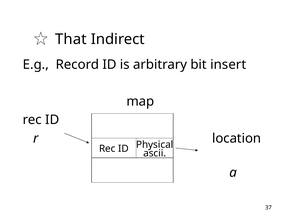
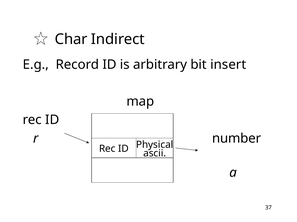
That: That -> Char (71, 39)
location: location -> number (237, 139)
